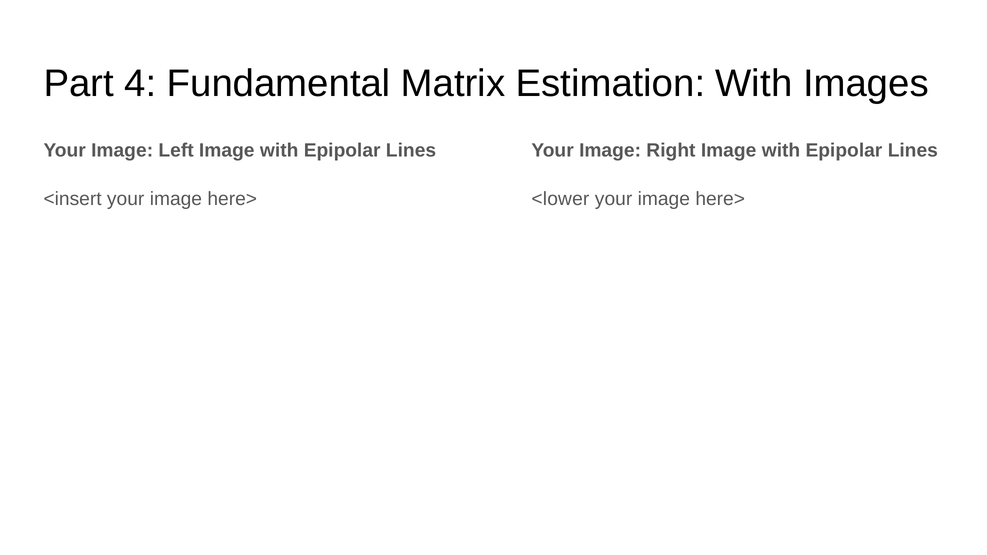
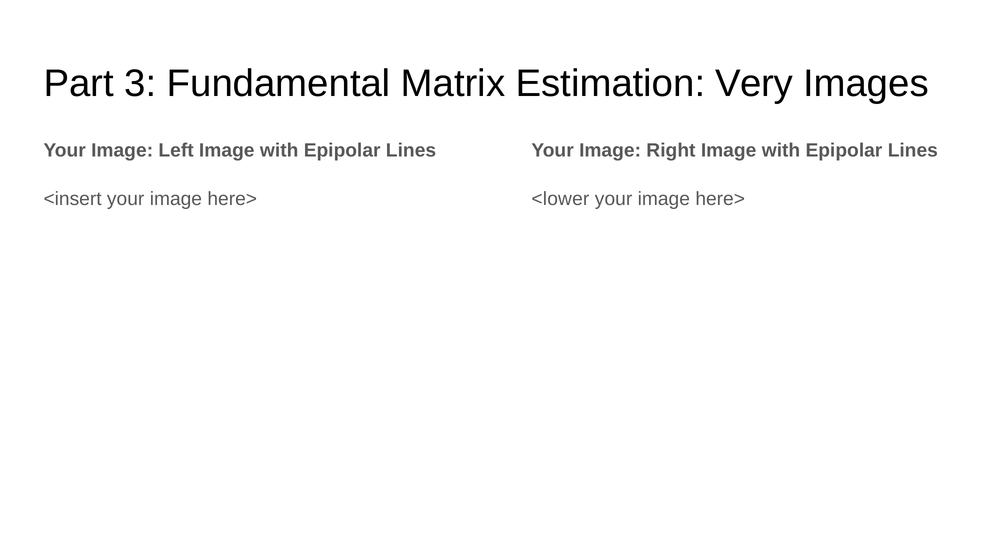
4: 4 -> 3 (140, 84)
Estimation With: With -> Very (754, 84)
